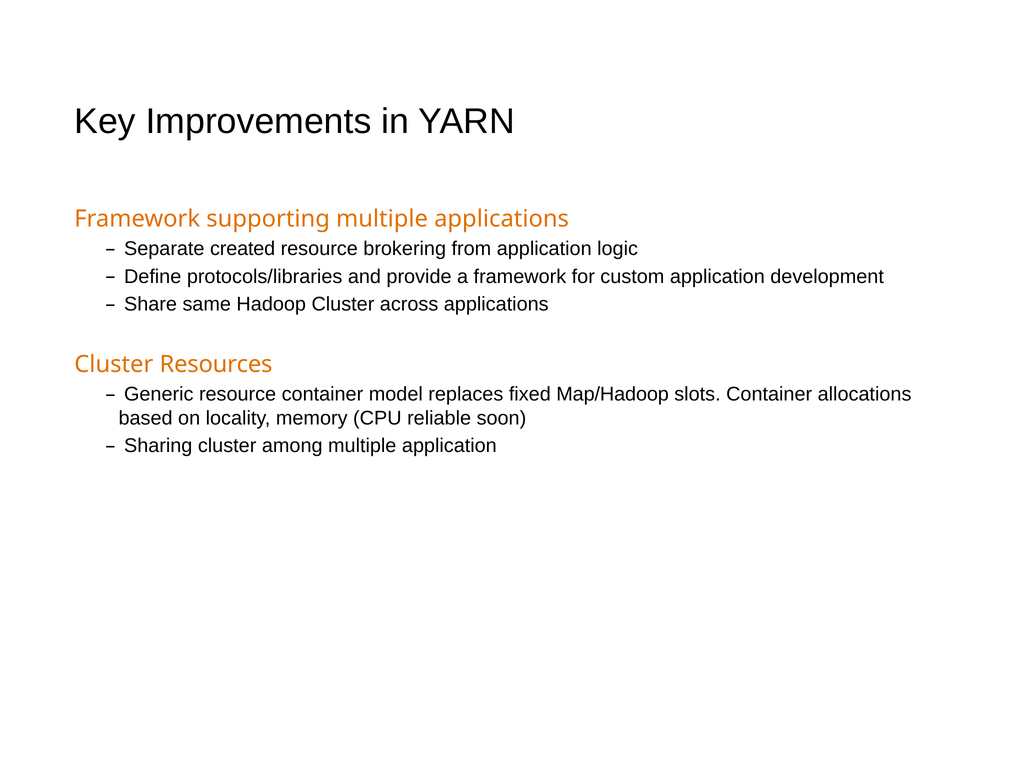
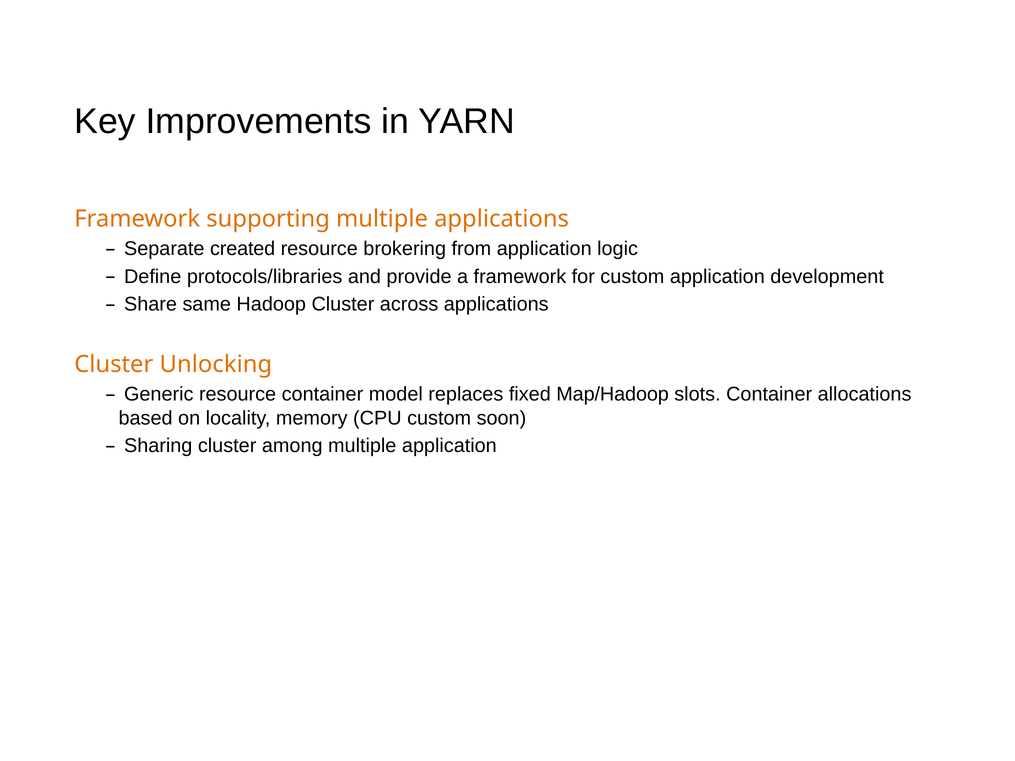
Resources: Resources -> Unlocking (216, 365)
CPU reliable: reliable -> custom (439, 418)
